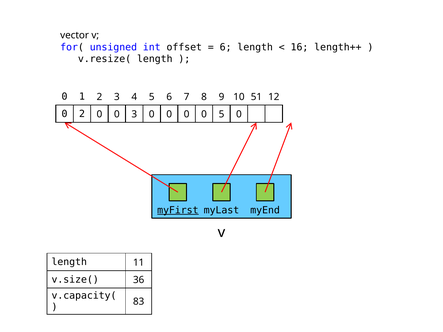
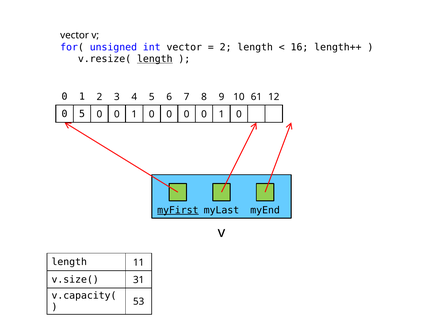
int offset: offset -> vector (184, 47)
6: 6 -> 2 (226, 47)
length underline: none -> present (155, 59)
51: 51 -> 61 (256, 97)
0 2: 2 -> 5 (82, 114)
3: 3 -> 1 (134, 114)
0 0 0 5: 5 -> 1 (221, 114)
36: 36 -> 31 (139, 280)
83: 83 -> 53 (139, 302)
